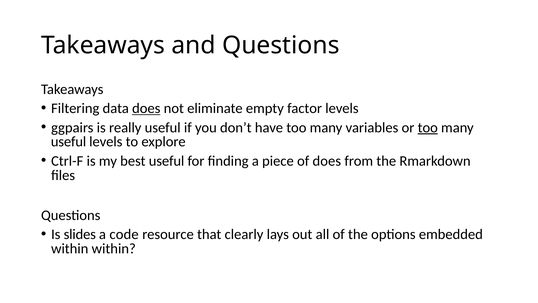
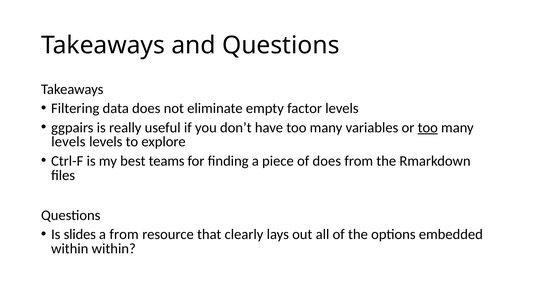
does underline: present -> none (146, 108)
useful: useful -> levels (68, 142)
best useful: useful -> teams (167, 161)
a code: code -> from (124, 234)
